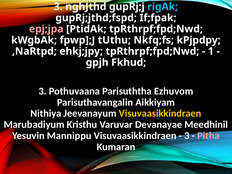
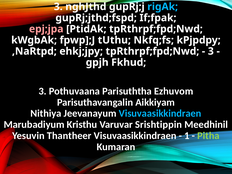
1: 1 -> 3 (211, 51)
Visuvaasikkindraen colour: yellow -> light blue (160, 113)
Devanayae: Devanayae -> Srishtippin (159, 125)
Mannippu: Mannippu -> Thantheer (69, 136)
3: 3 -> 1 (187, 136)
Pitha colour: pink -> light green (208, 136)
